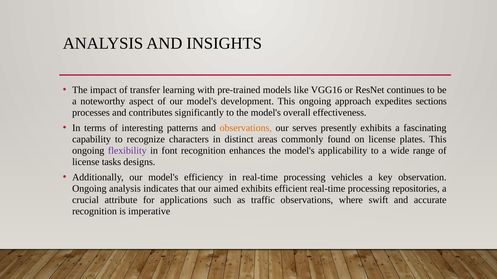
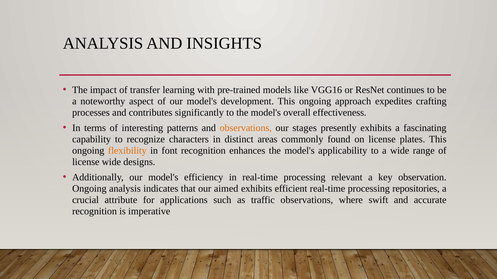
sections: sections -> crafting (431, 101)
serves: serves -> stages (305, 128)
flexibility colour: purple -> orange (127, 151)
license tasks: tasks -> wide (111, 162)
vehicles: vehicles -> relevant (347, 178)
